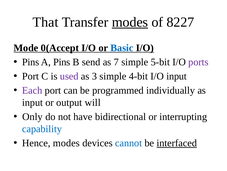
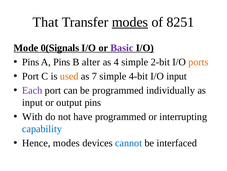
8227: 8227 -> 8251 (180, 22)
0(Accept: 0(Accept -> 0(Signals (60, 48)
Basic colour: blue -> purple (122, 48)
send: send -> alter (91, 62)
7: 7 -> 4 (116, 62)
5-bit: 5-bit -> 2-bit (160, 62)
ports colour: purple -> orange (198, 62)
used colour: purple -> orange (69, 76)
3: 3 -> 7 (94, 76)
output will: will -> pins (93, 102)
Only: Only -> With (32, 116)
have bidirectional: bidirectional -> programmed (121, 116)
interfaced underline: present -> none (177, 142)
